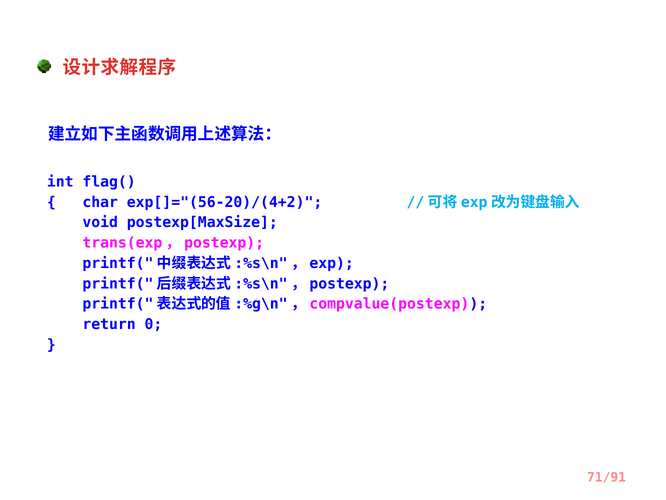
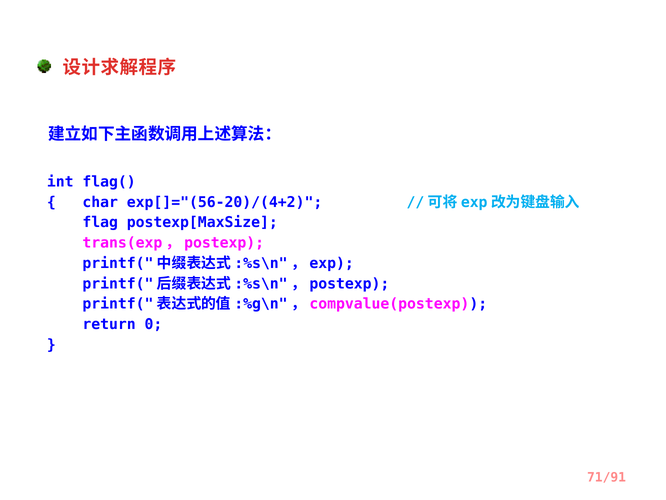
void: void -> flag (100, 222)
